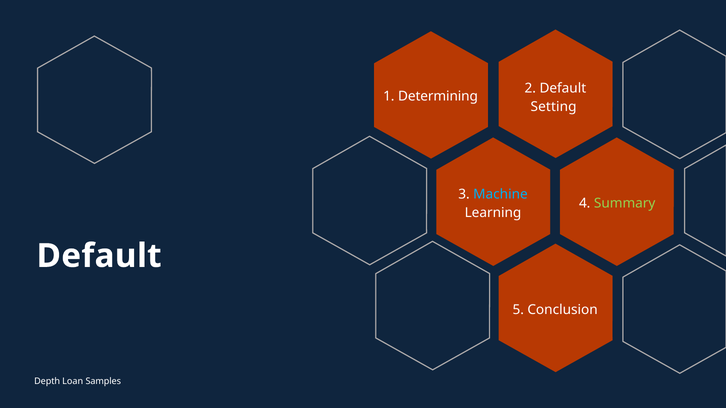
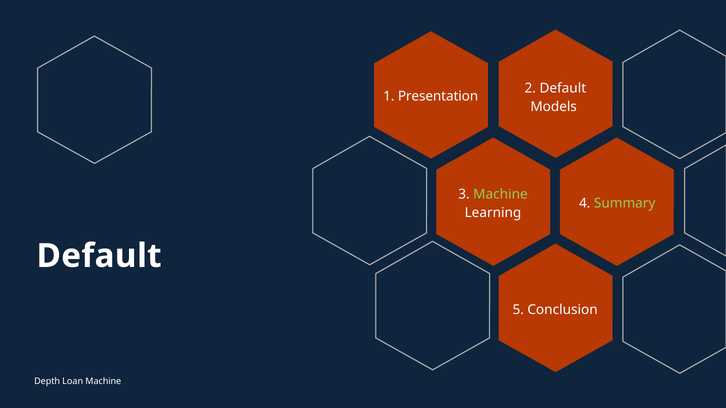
Determining: Determining -> Presentation (438, 96)
Setting: Setting -> Models (554, 107)
Machine colour: light blue -> light green (500, 195)
Loan Samples: Samples -> Machine (103, 382)
